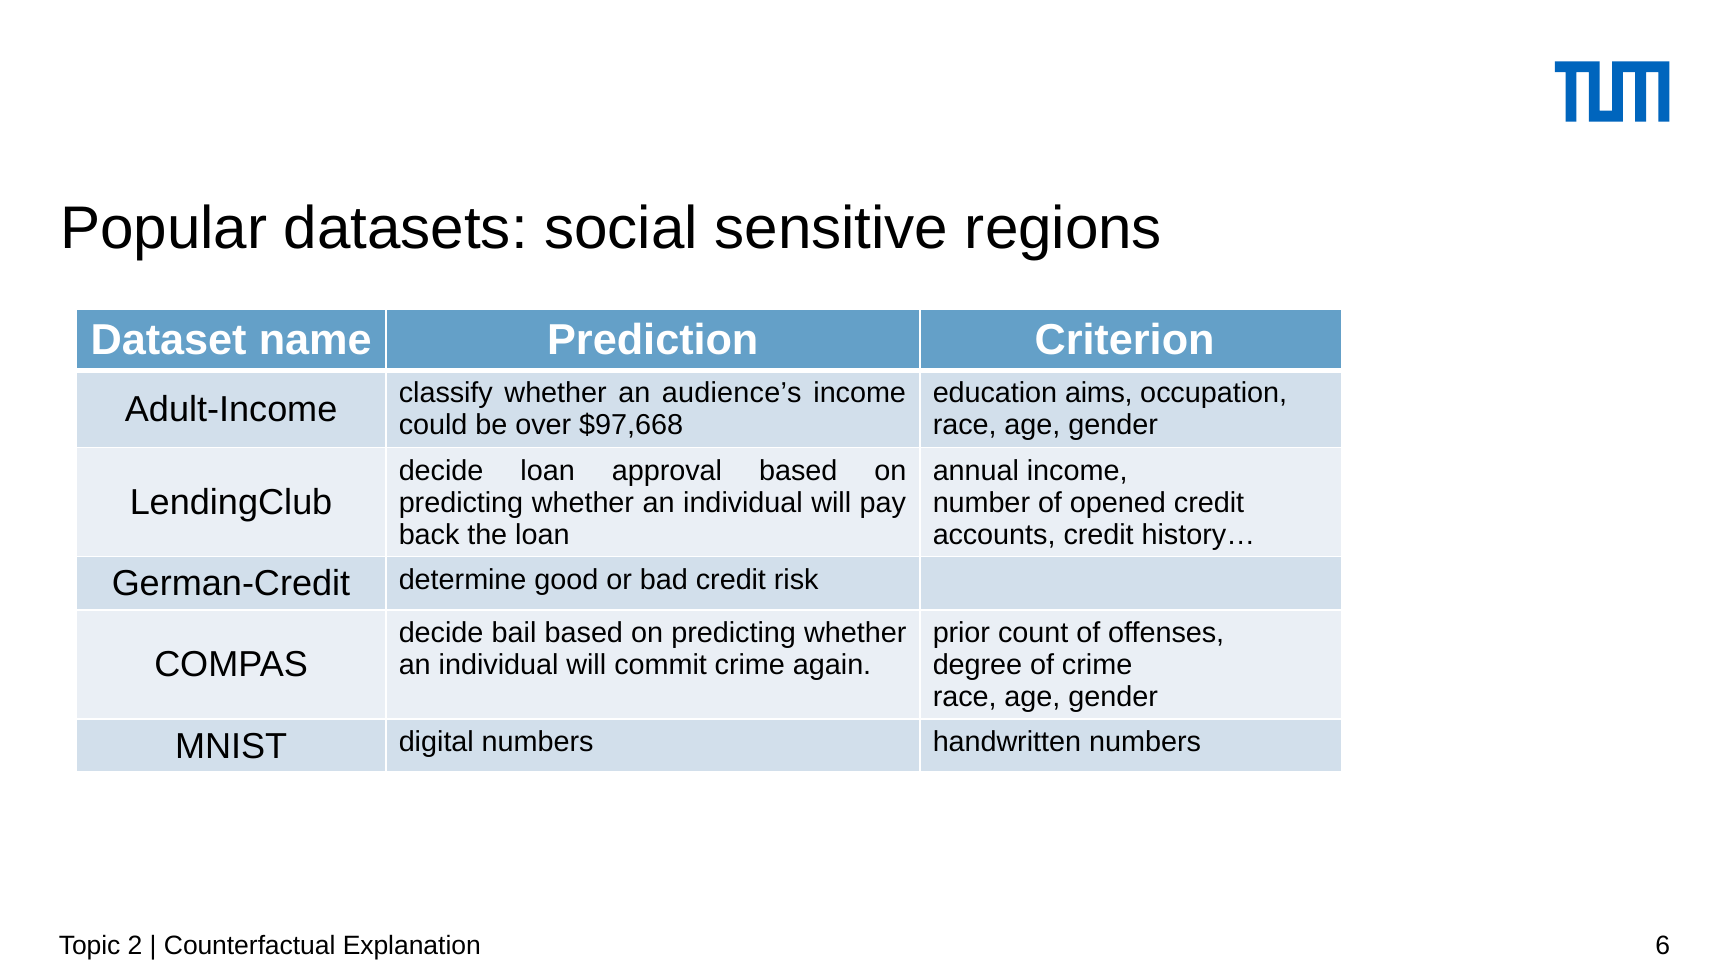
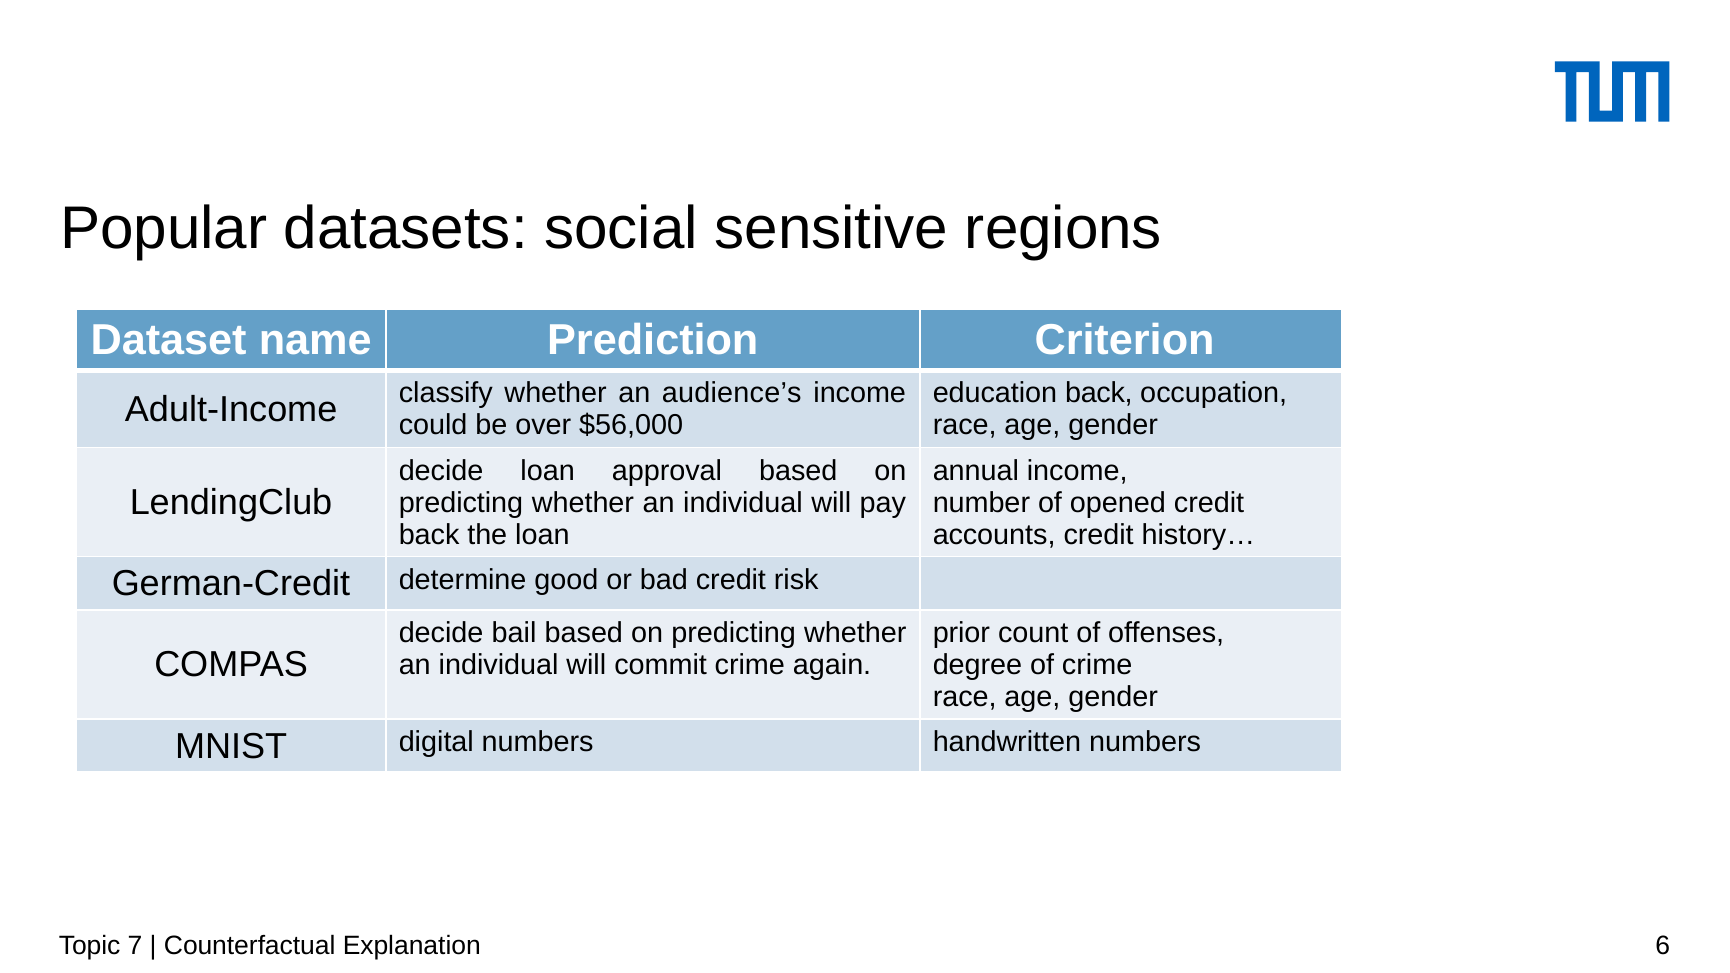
education aims: aims -> back (1099, 393)
$97,668: $97,668 -> $56,000 (631, 426)
2: 2 -> 7 (135, 946)
